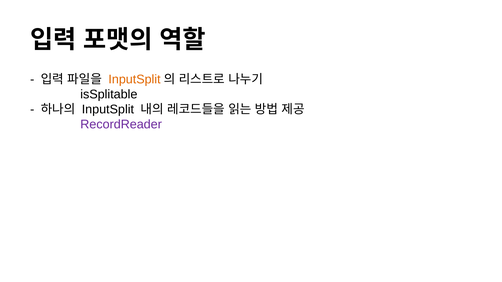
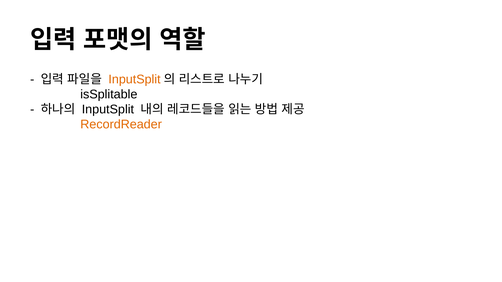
RecordReader colour: purple -> orange (121, 125)
